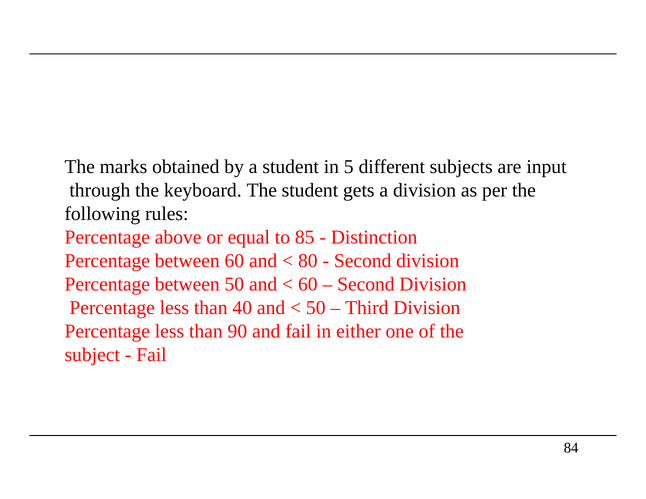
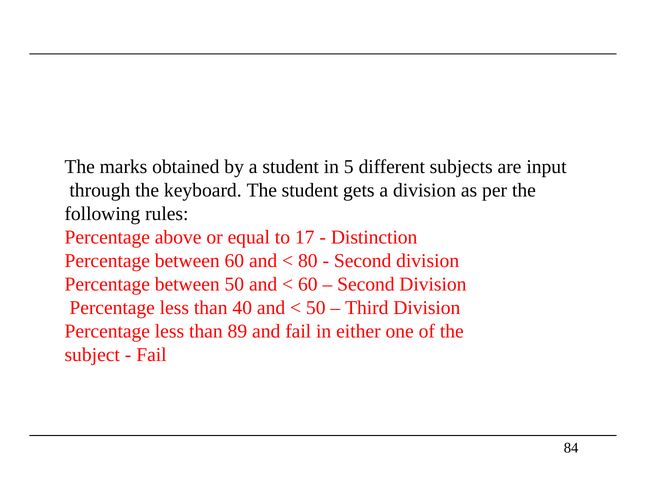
85: 85 -> 17 (305, 238)
90: 90 -> 89 (237, 332)
